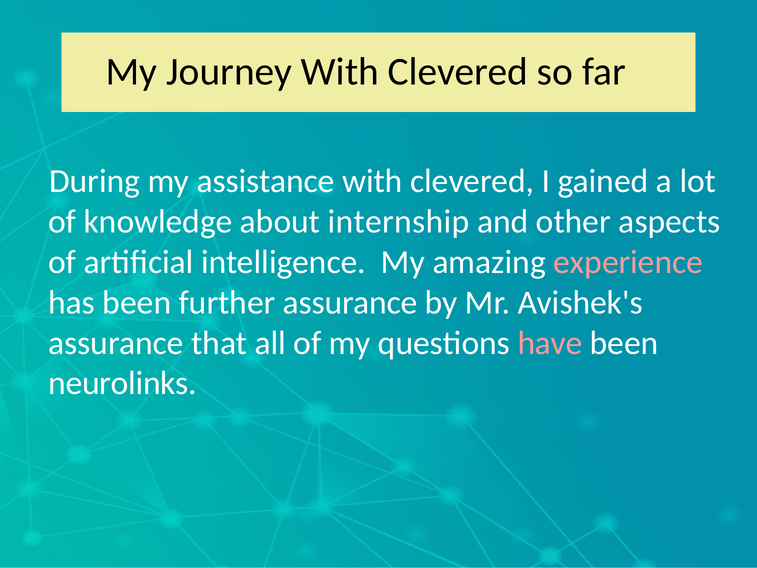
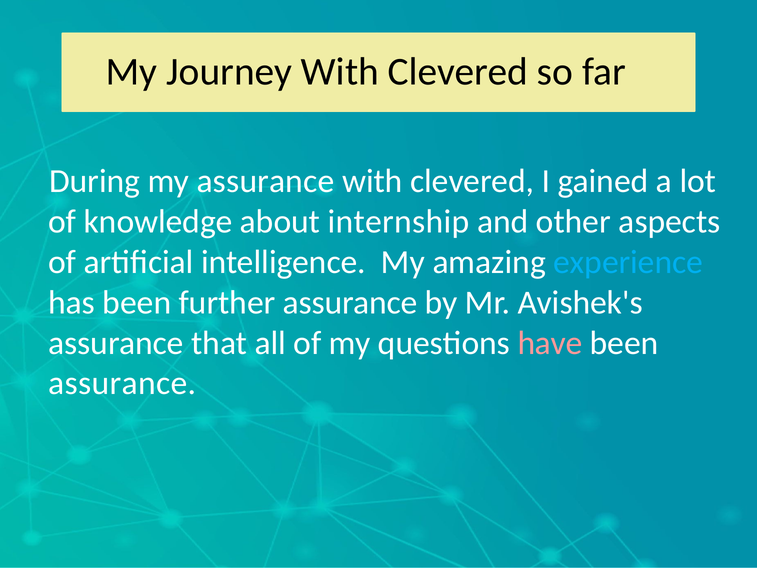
my assistance: assistance -> assurance (266, 181)
experience colour: pink -> light blue (628, 262)
neurolinks: neurolinks -> assurance (122, 383)
